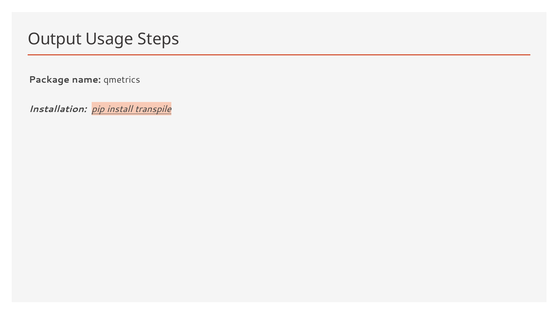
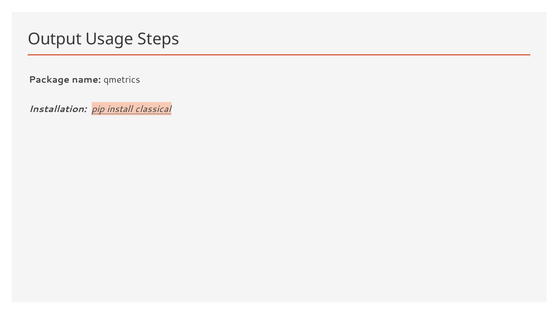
transpile: transpile -> classical (153, 109)
